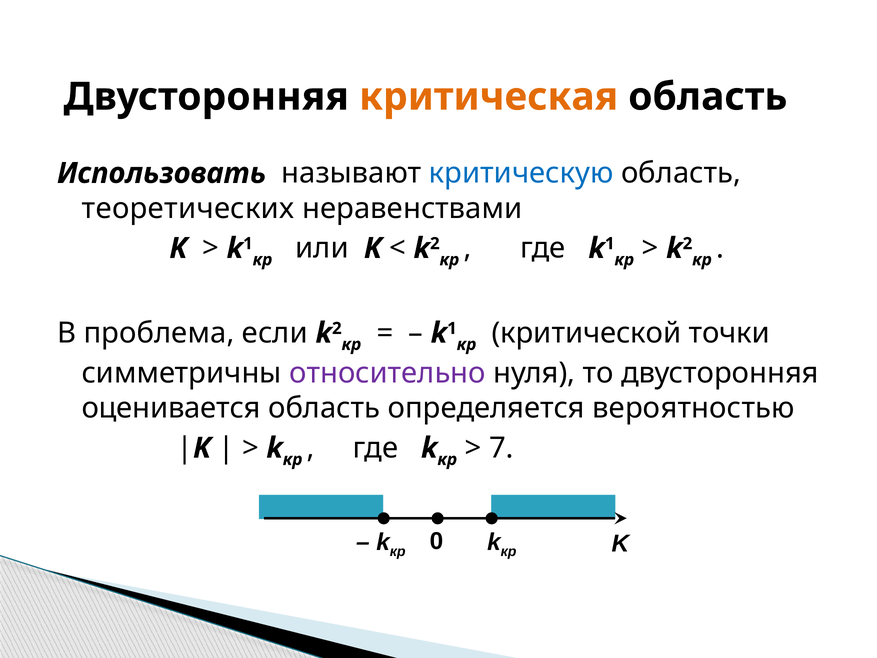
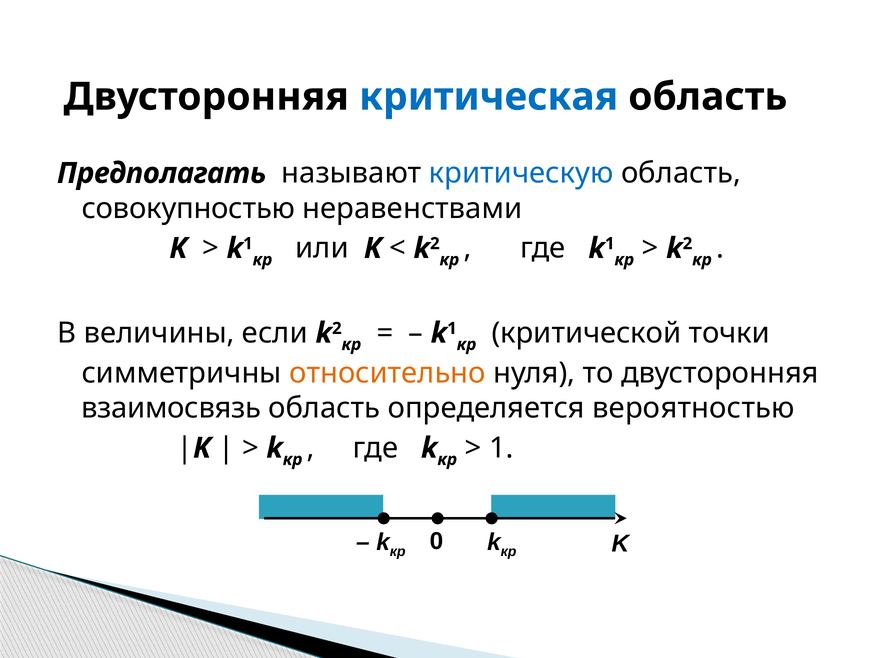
критическая colour: orange -> blue (489, 97)
Использовать: Использовать -> Предполагать (162, 173)
теоретических: теоретических -> совокупностью (188, 208)
проблема: проблема -> величины (159, 333)
относительно colour: purple -> orange (387, 373)
оценивается: оценивается -> взаимосвязь (171, 408)
7: 7 -> 1 (501, 448)
